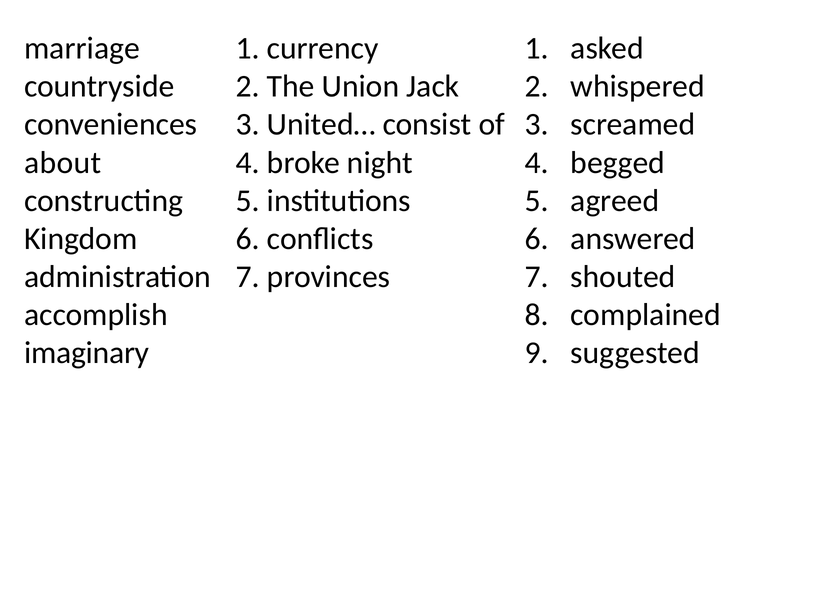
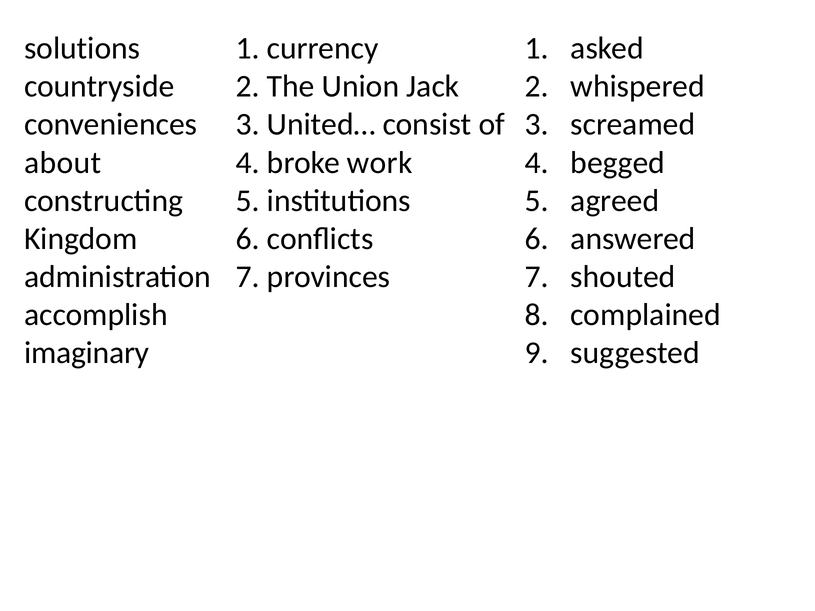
marriage: marriage -> solutions (82, 48)
night: night -> work (380, 163)
